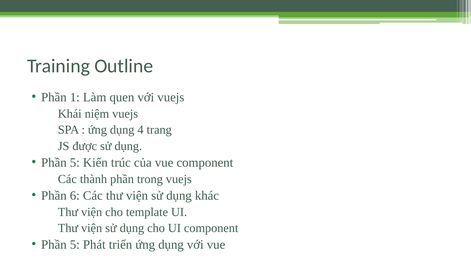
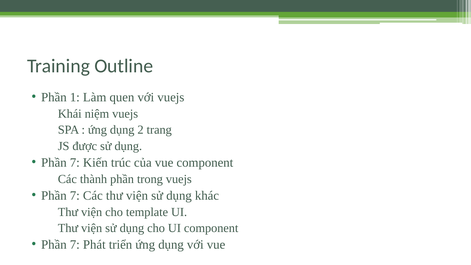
4: 4 -> 2 (141, 130)
5: 5 -> 7 (75, 163)
6: 6 -> 7 (75, 195)
5: 5 -> 7 (75, 245)
